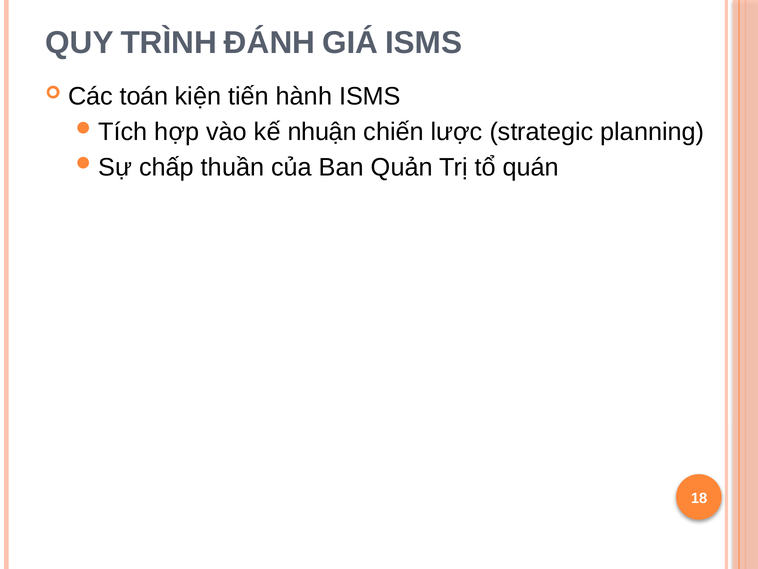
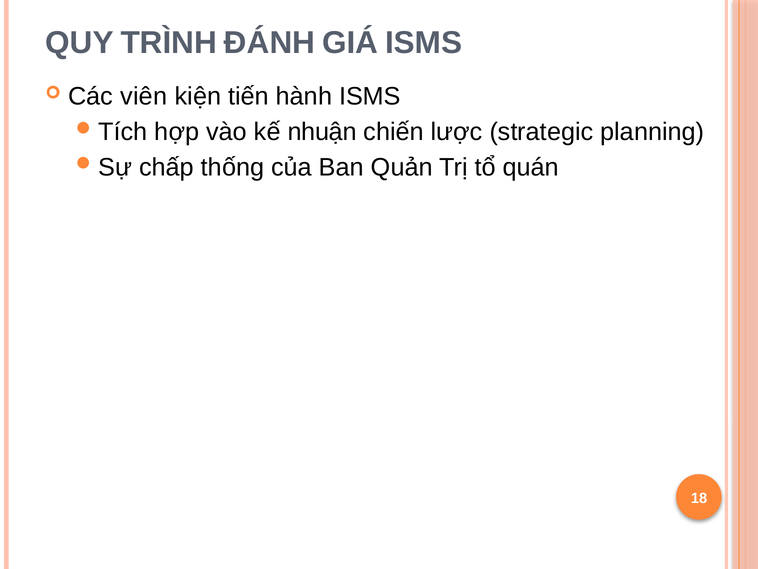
toán: toán -> viên (144, 96)
thuần: thuần -> thống (233, 167)
